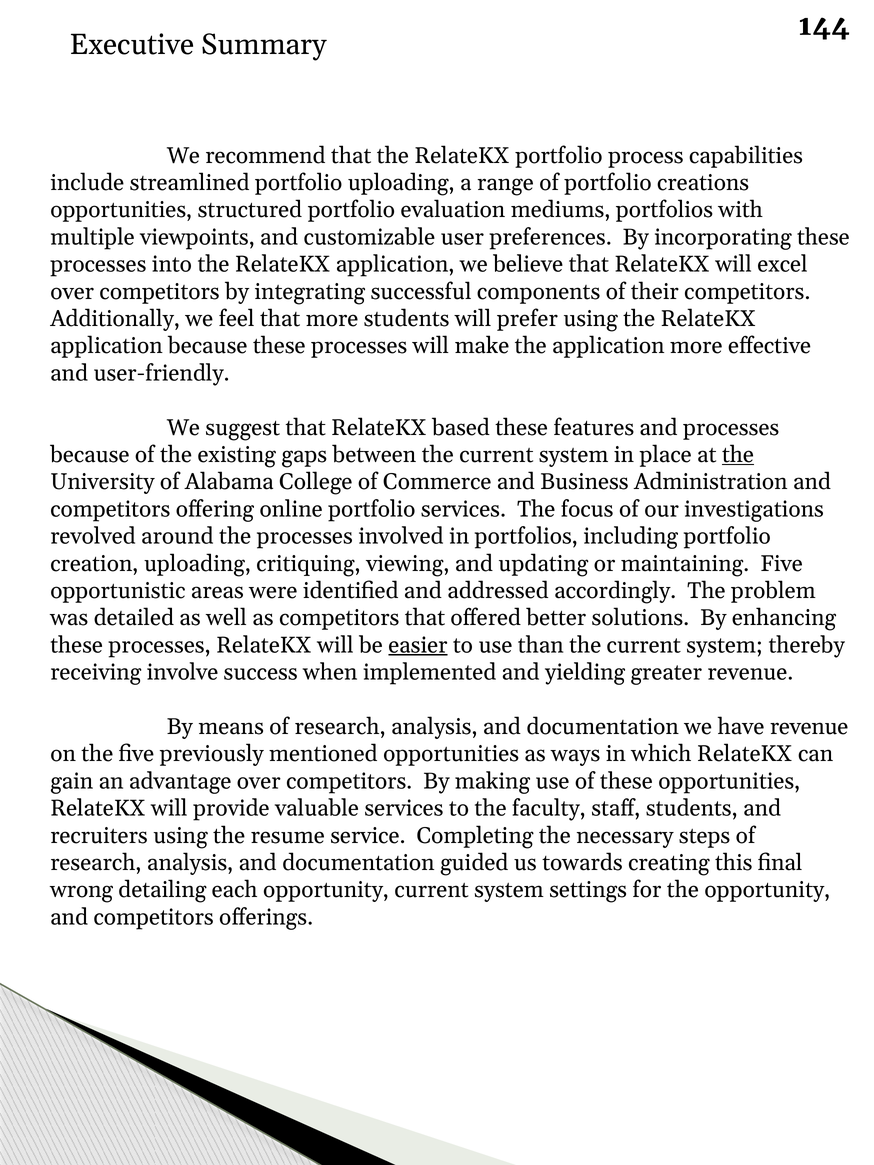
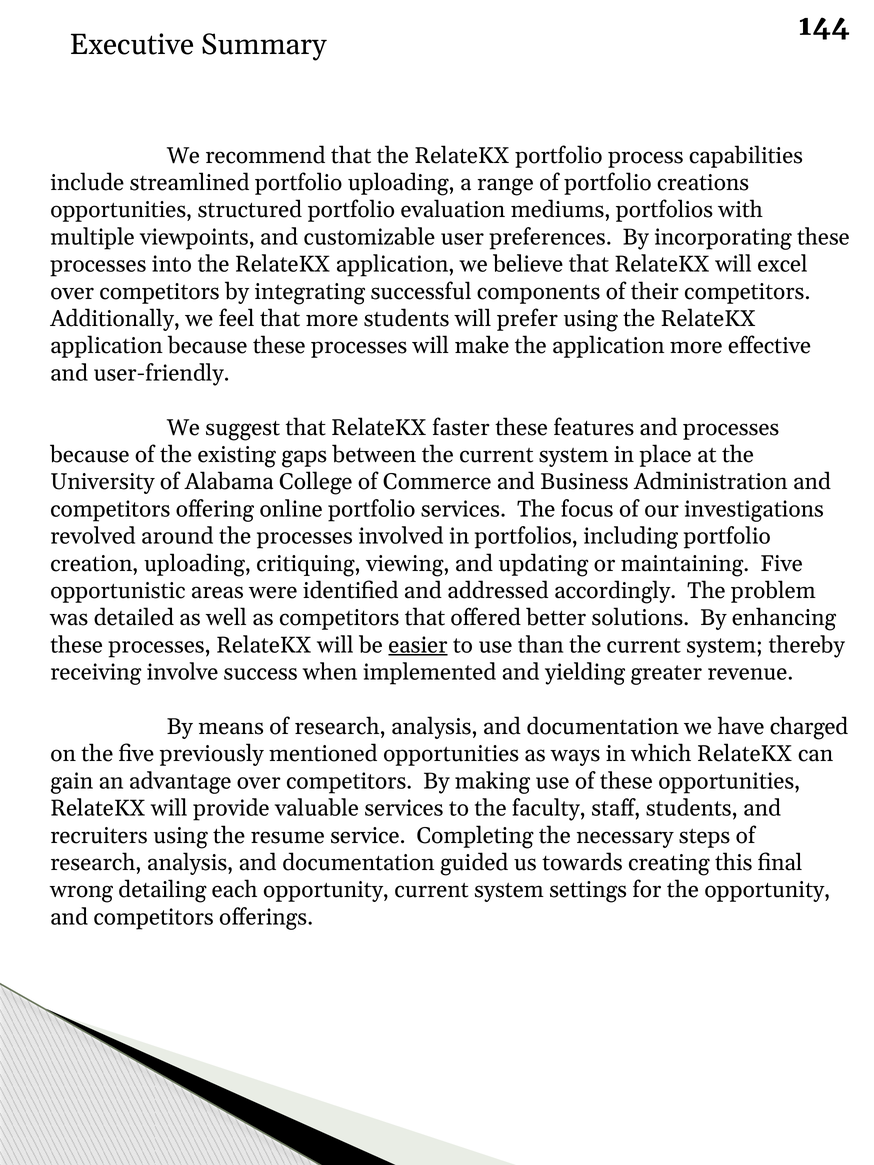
based: based -> faster (461, 428)
the underline: present -> none (738, 455)
have revenue: revenue -> charged (809, 727)
